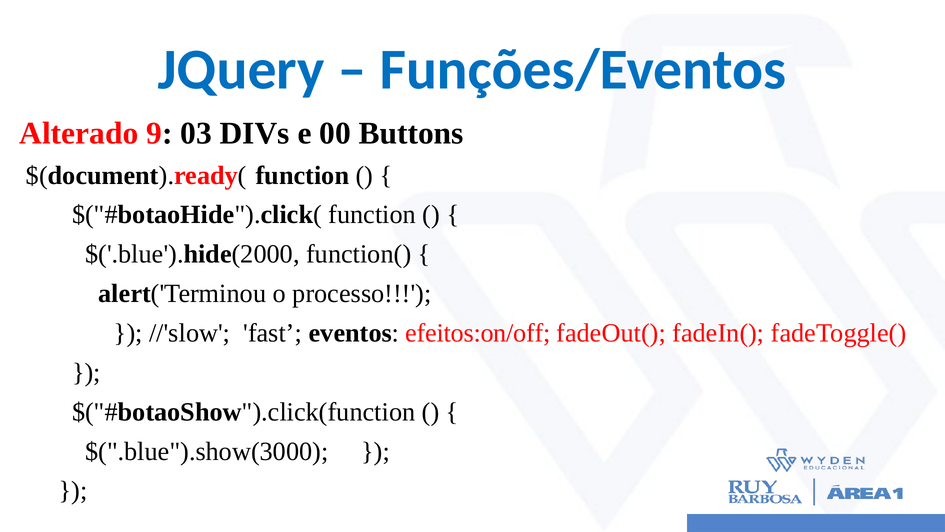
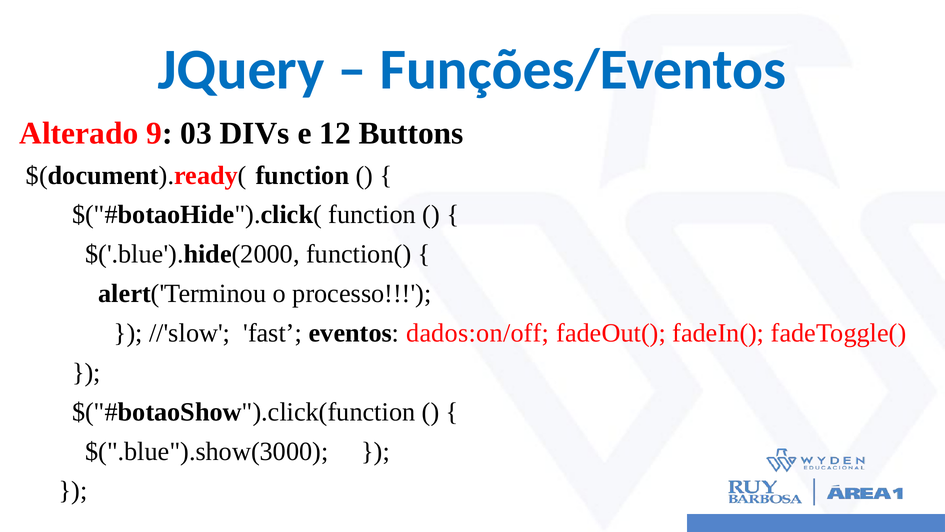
00: 00 -> 12 (335, 133)
efeitos:on/off: efeitos:on/off -> dados:on/off (478, 333)
